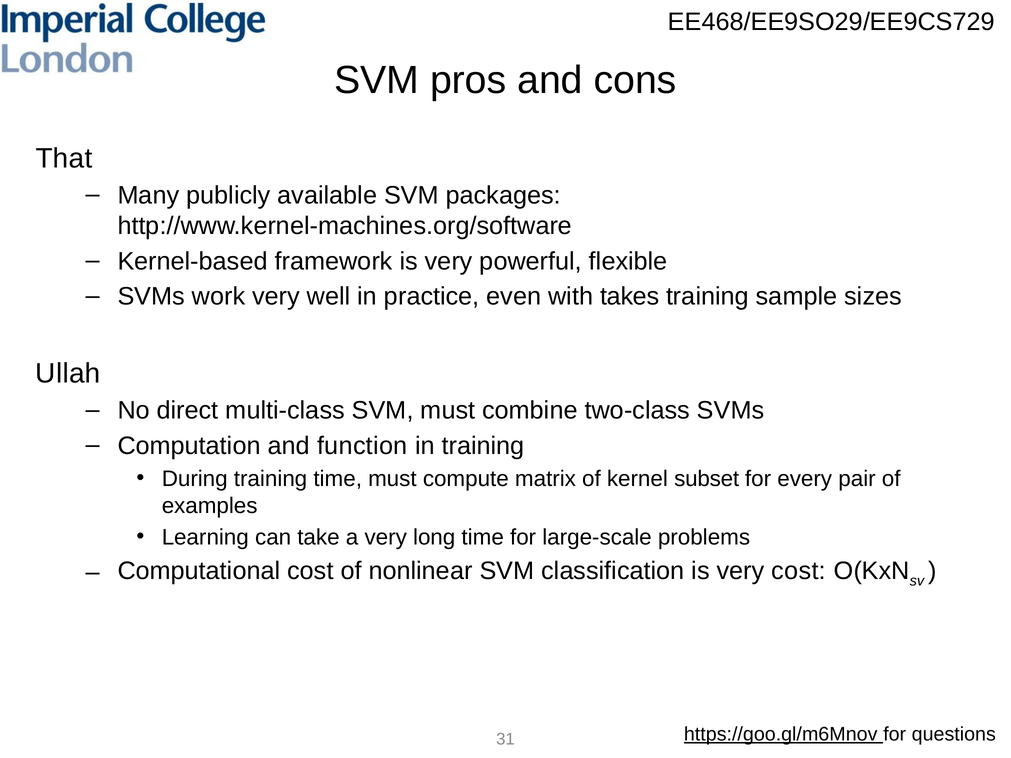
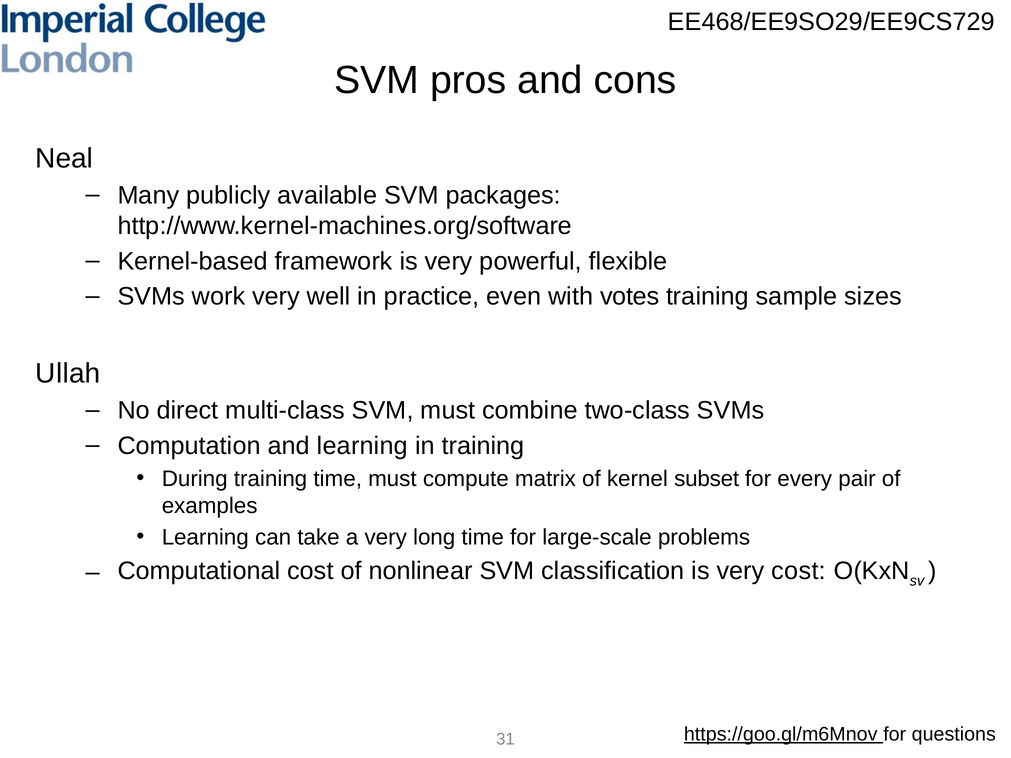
That: That -> Neal (64, 159)
takes: takes -> votes (630, 297)
and function: function -> learning (362, 446)
